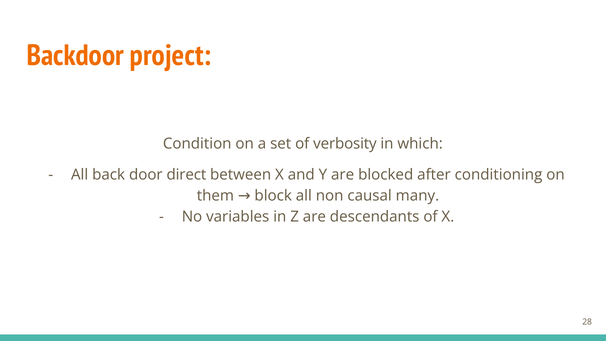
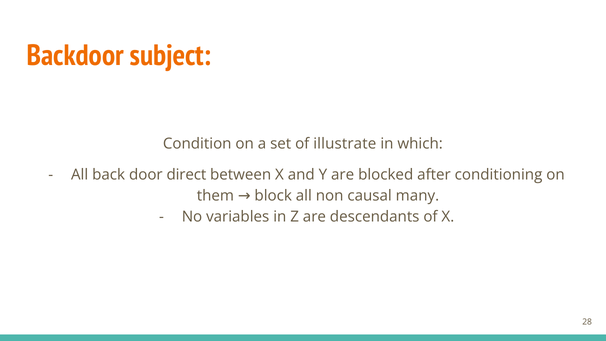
project: project -> subject (171, 55)
verbosity: verbosity -> illustrate (345, 144)
